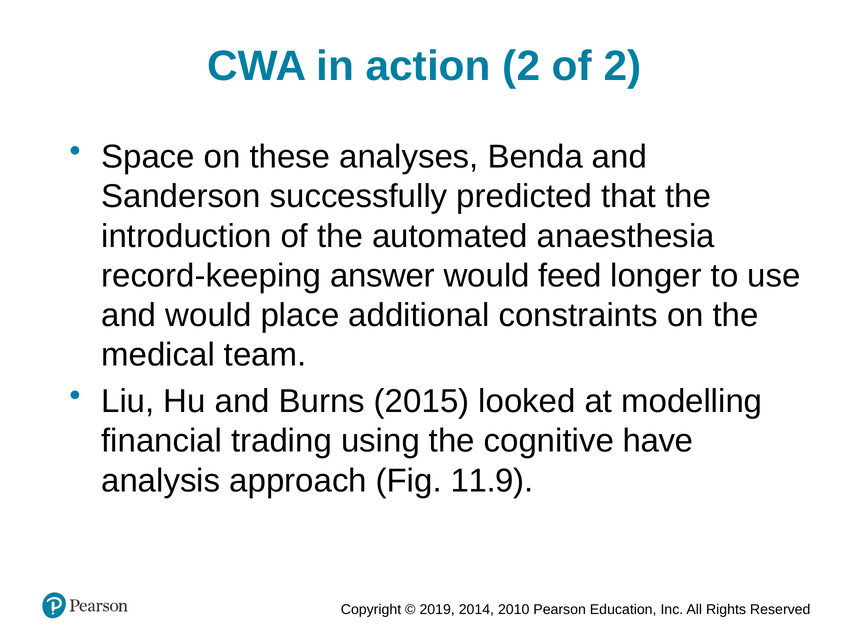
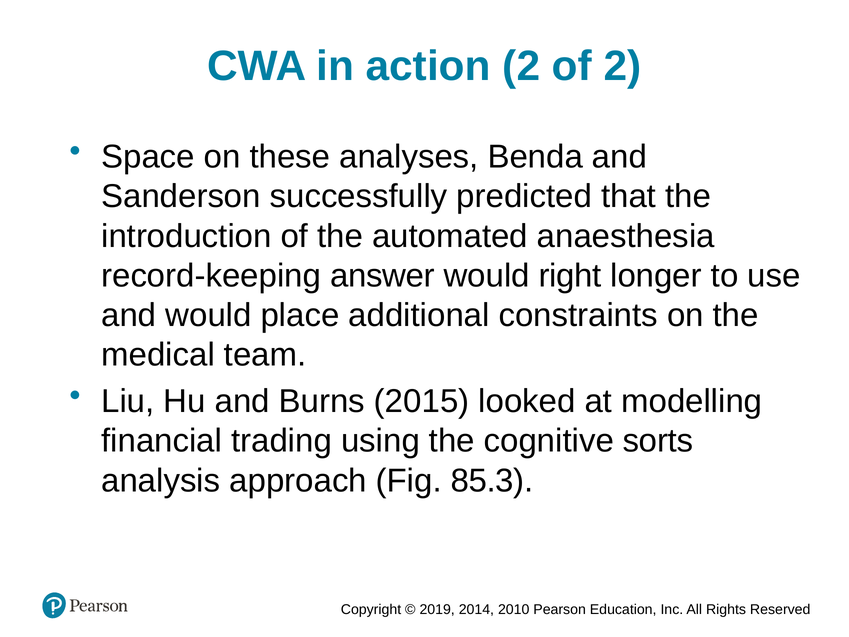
feed: feed -> right (570, 276)
have: have -> sorts (658, 441)
11.9: 11.9 -> 85.3 (492, 480)
